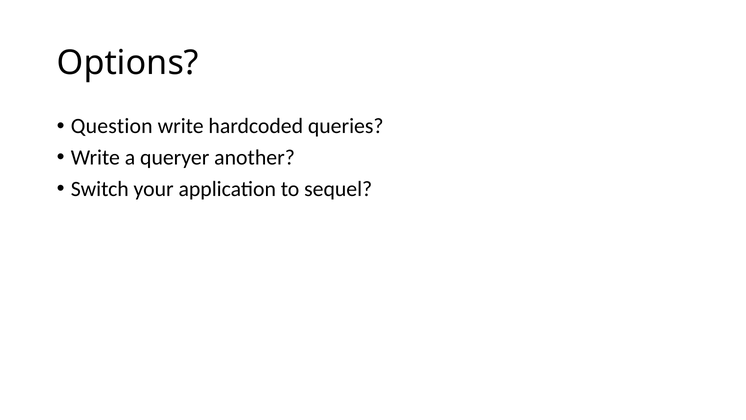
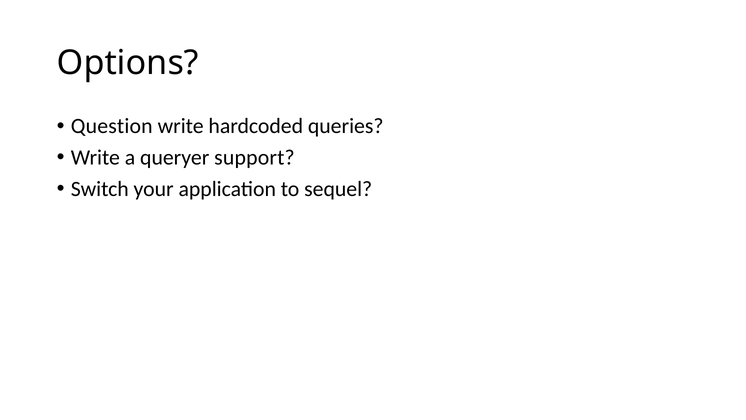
another: another -> support (254, 157)
